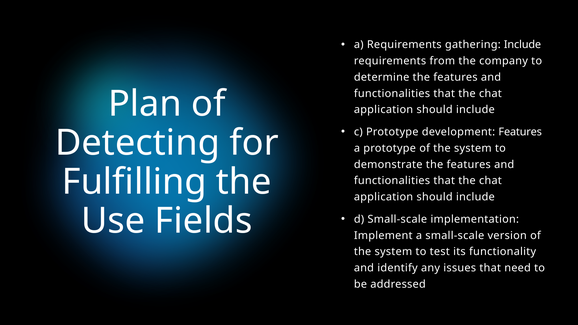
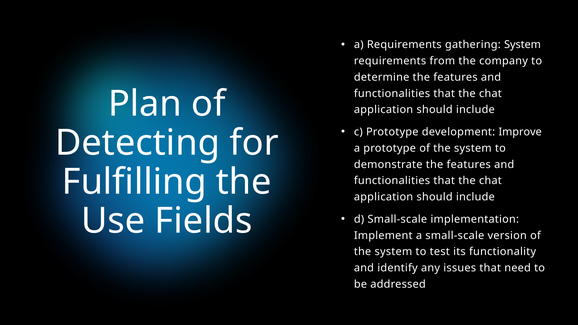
gathering Include: Include -> System (522, 45)
development Features: Features -> Improve (520, 132)
